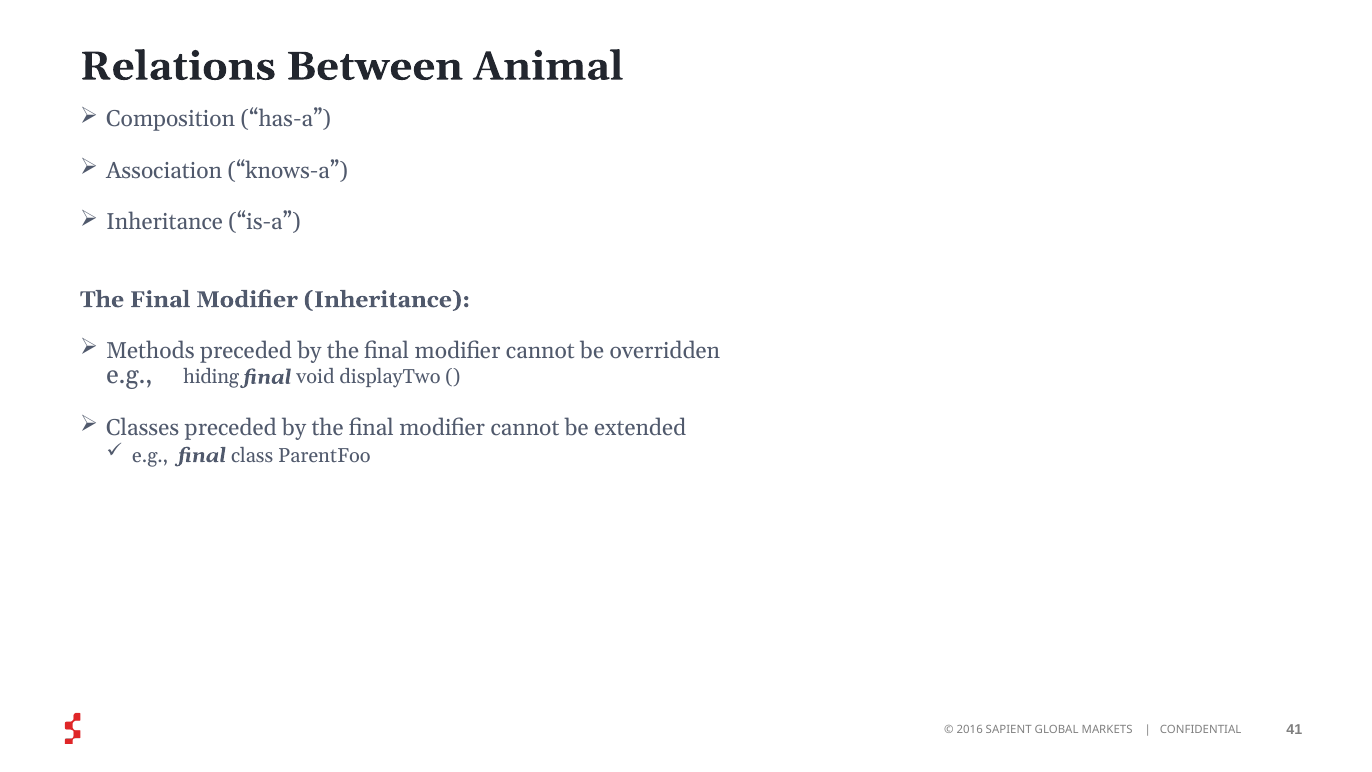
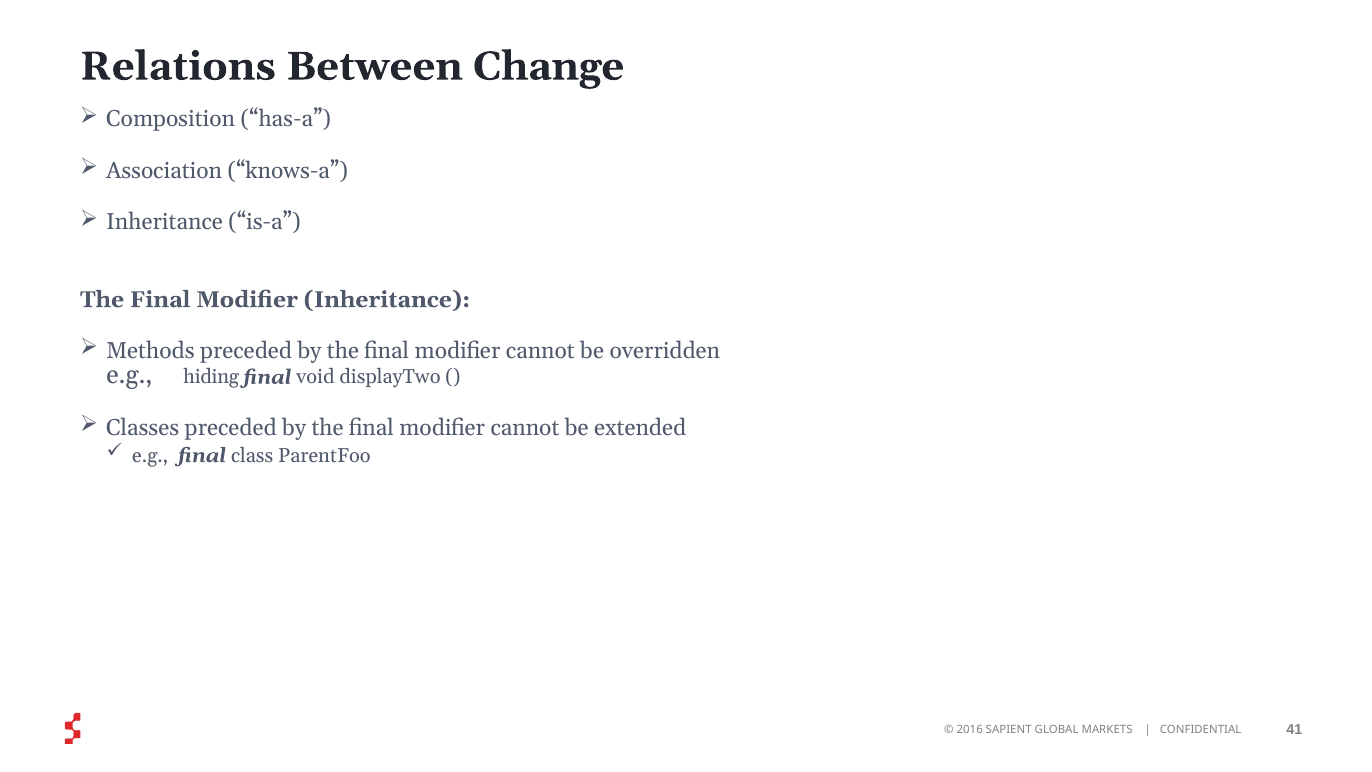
Animal: Animal -> Change (549, 66)
